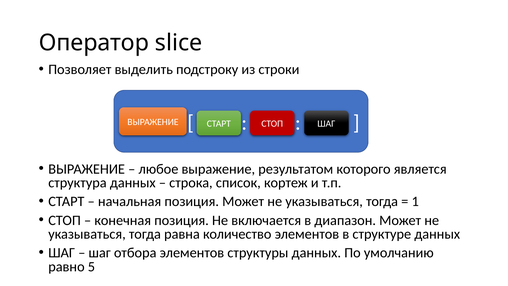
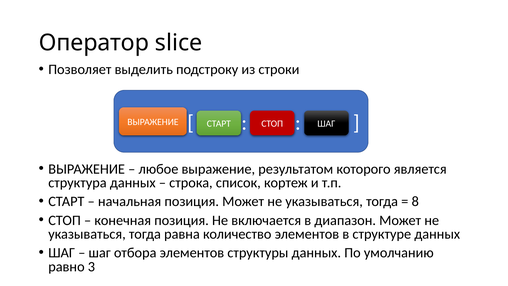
1: 1 -> 8 (415, 201)
5: 5 -> 3 (91, 267)
